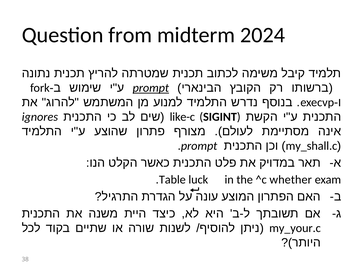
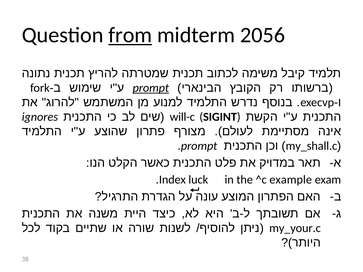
from underline: none -> present (130, 35)
2024: 2024 -> 2056 (263, 35)
like-c: like-c -> will-c (182, 117)
Table: Table -> Index (172, 180)
whether: whether -> example (291, 180)
